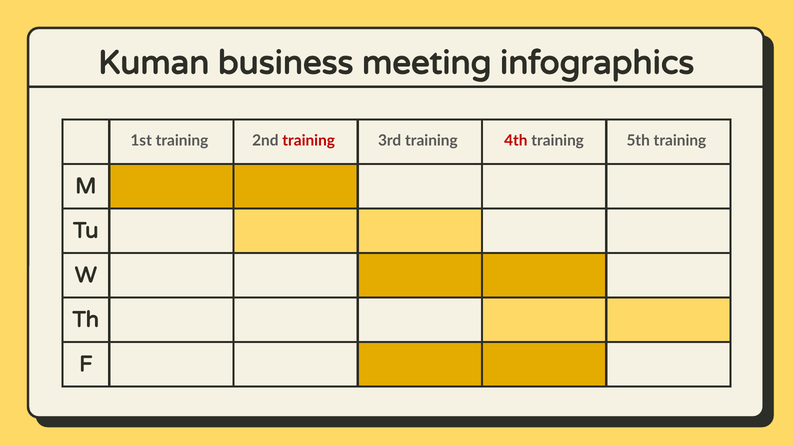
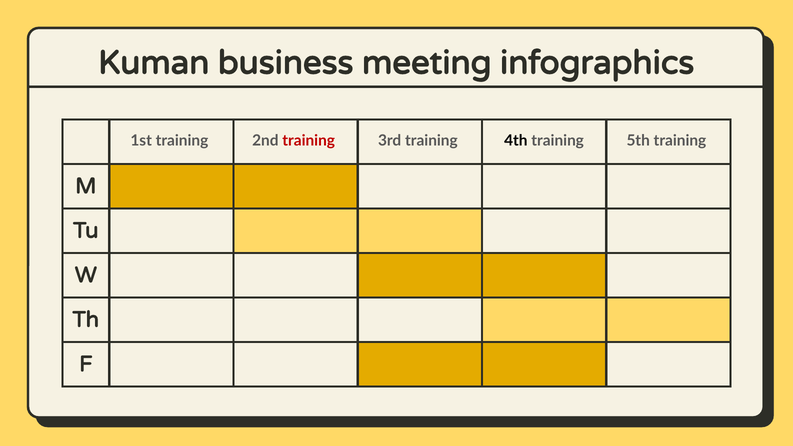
4th colour: red -> black (516, 141)
